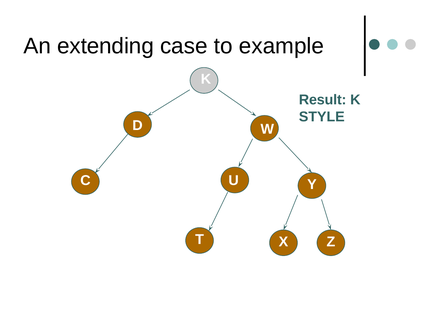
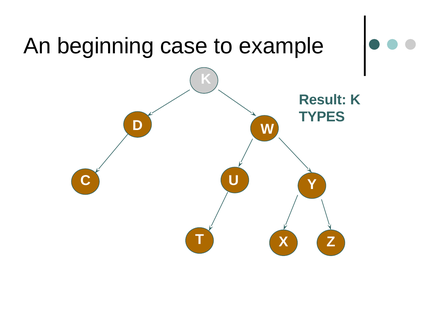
extending: extending -> beginning (106, 46)
STYLE: STYLE -> TYPES (322, 117)
